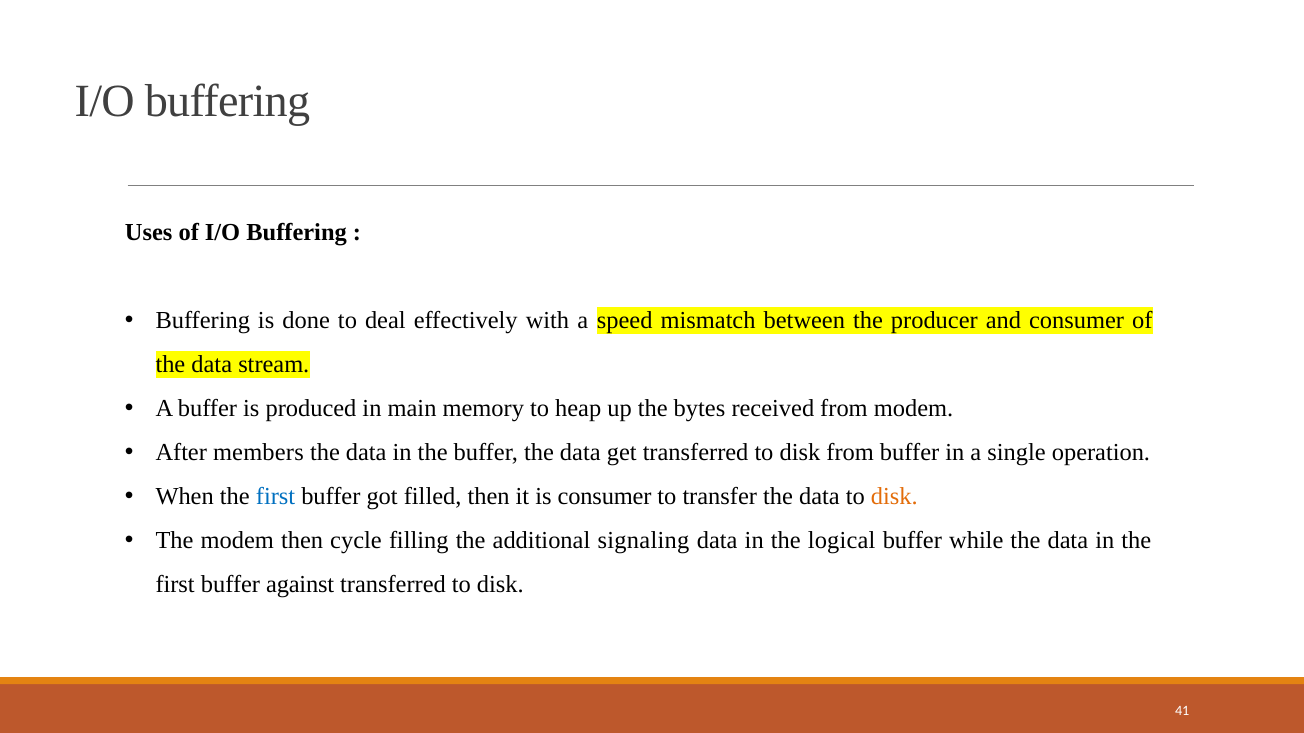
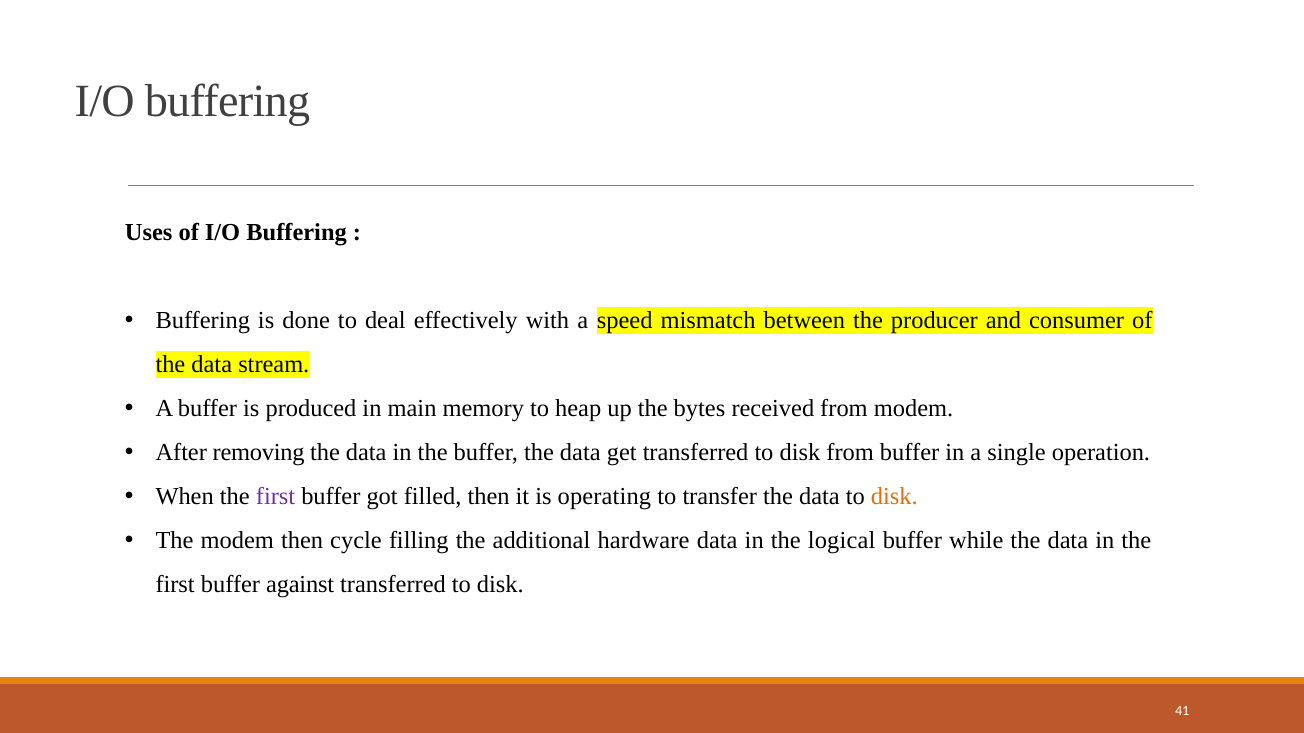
members: members -> removing (259, 453)
first colour: blue -> purple (276, 497)
is consumer: consumer -> operating (604, 497)
signaling: signaling -> hardware (644, 541)
